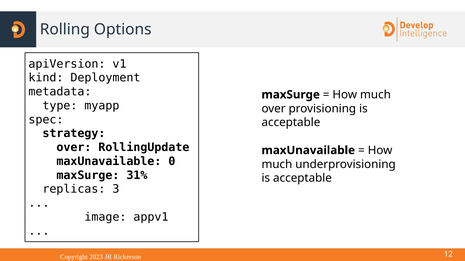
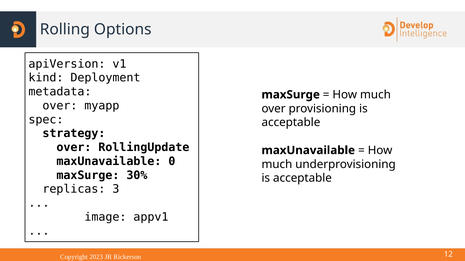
type: type -> over (60, 106)
31%: 31% -> 30% (137, 176)
